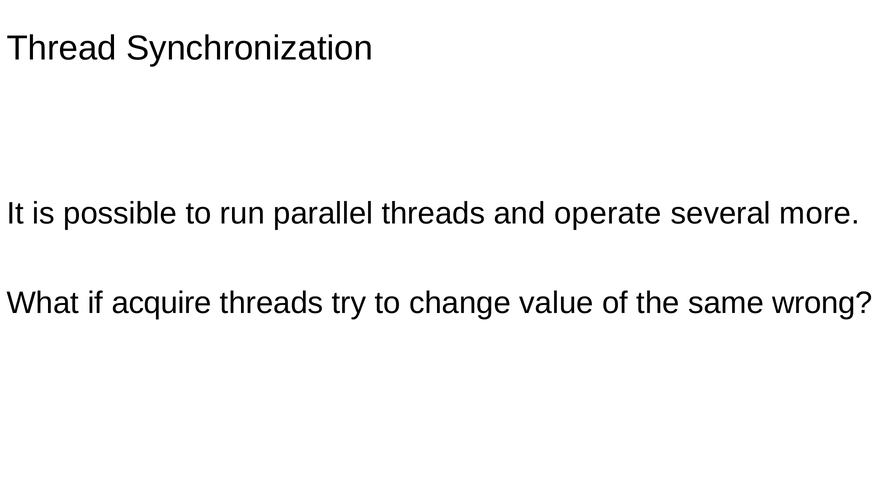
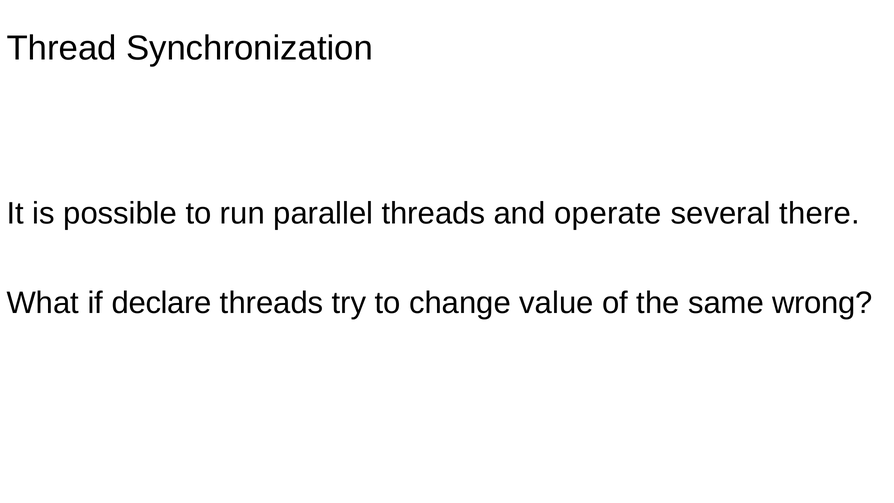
more: more -> there (820, 213)
acquire: acquire -> declare (162, 303)
